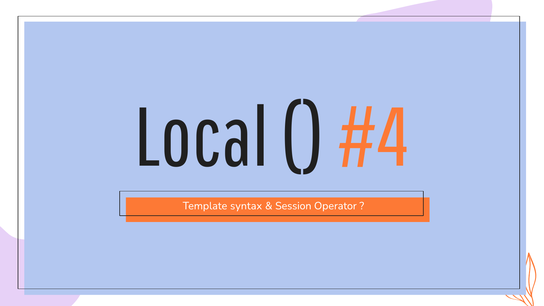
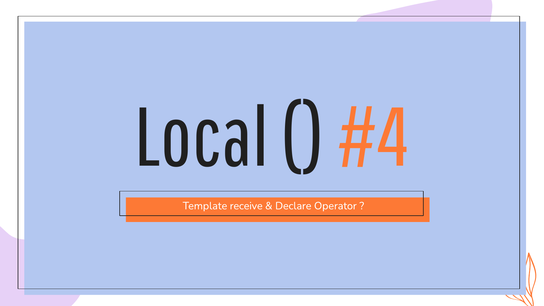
syntax: syntax -> receive (246, 206)
Session: Session -> Declare (293, 206)
